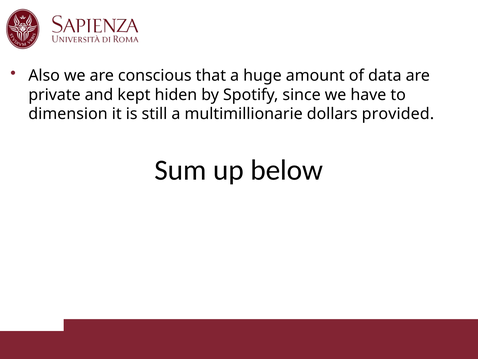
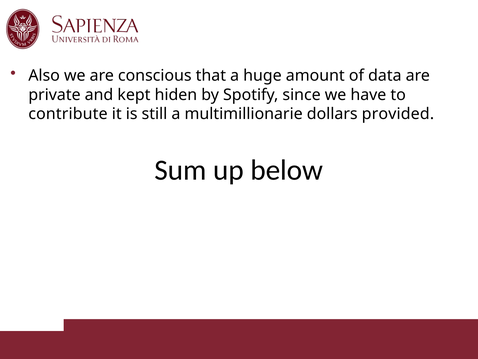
dimension: dimension -> contribute (68, 114)
